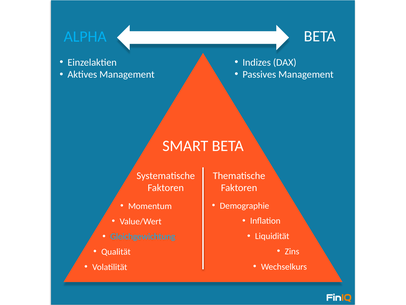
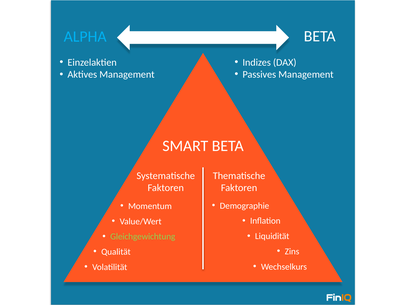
Gleichgewichtung colour: light blue -> light green (143, 236)
